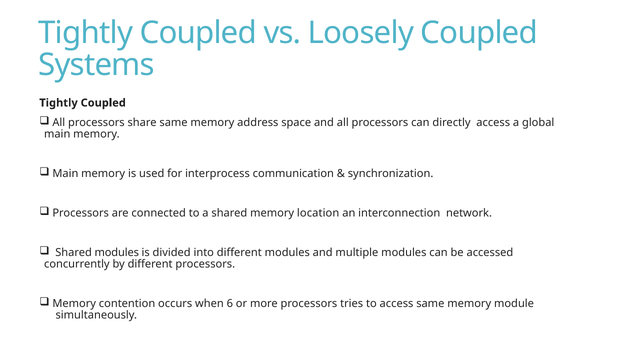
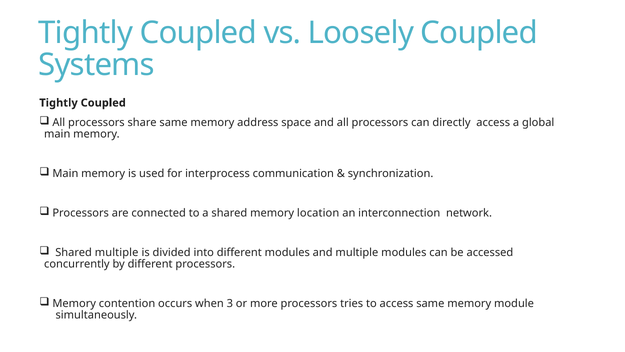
Shared modules: modules -> multiple (117, 252)
6: 6 -> 3 (230, 303)
